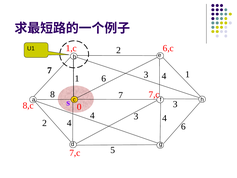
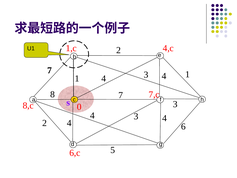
6,c: 6,c -> 4,c (168, 48)
1 6: 6 -> 4 (104, 78)
7,c: 7,c -> 6,c (75, 153)
